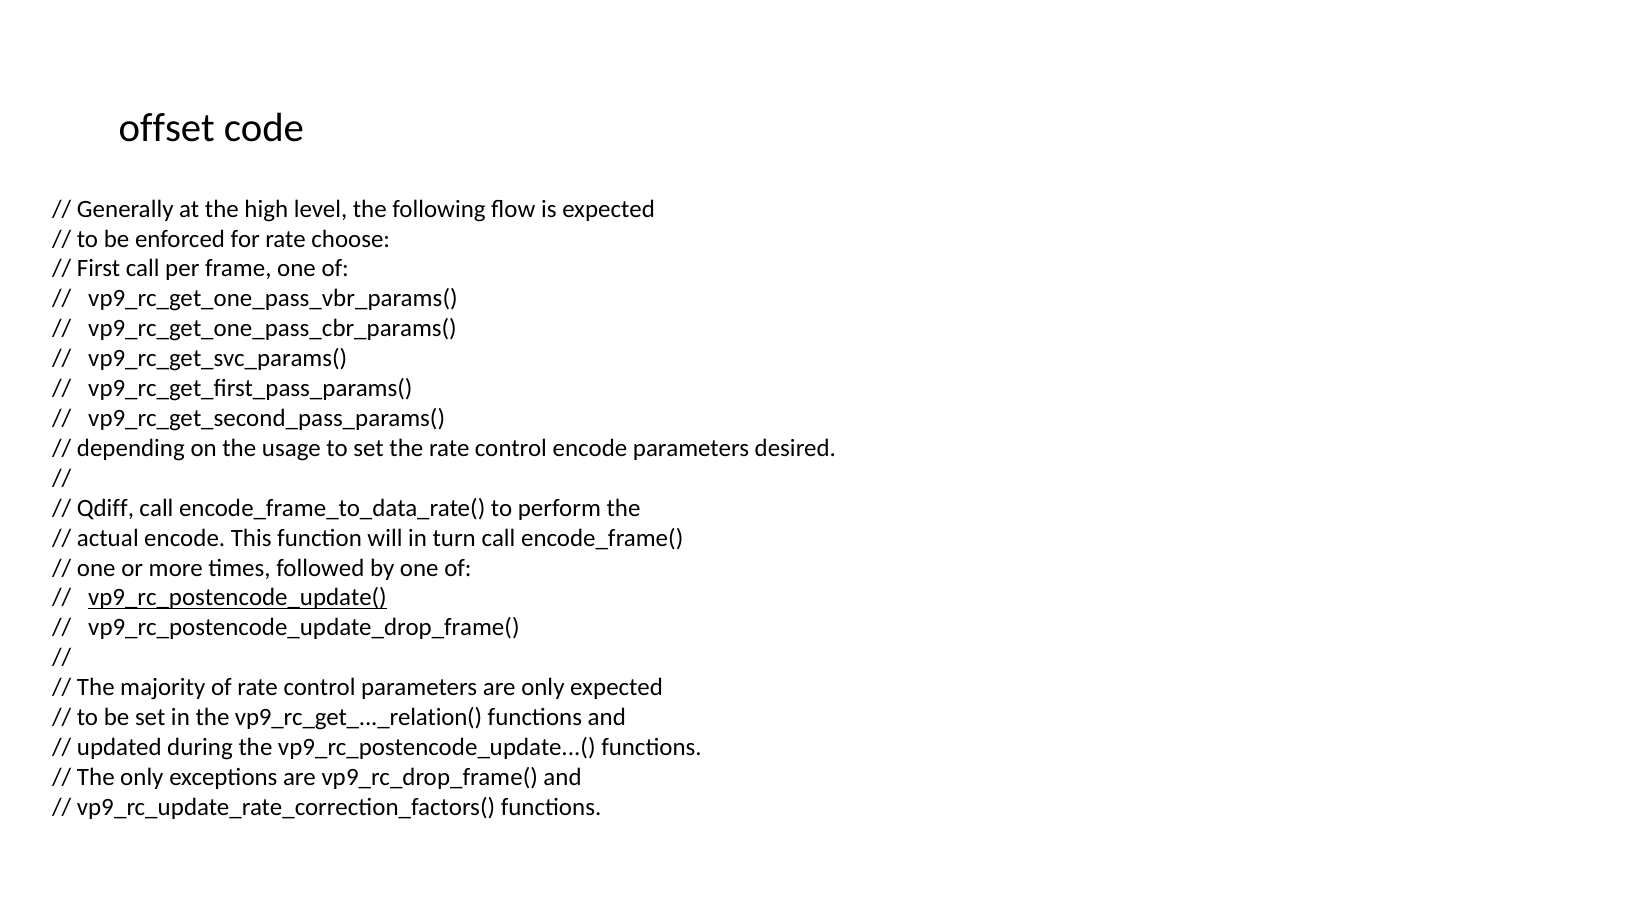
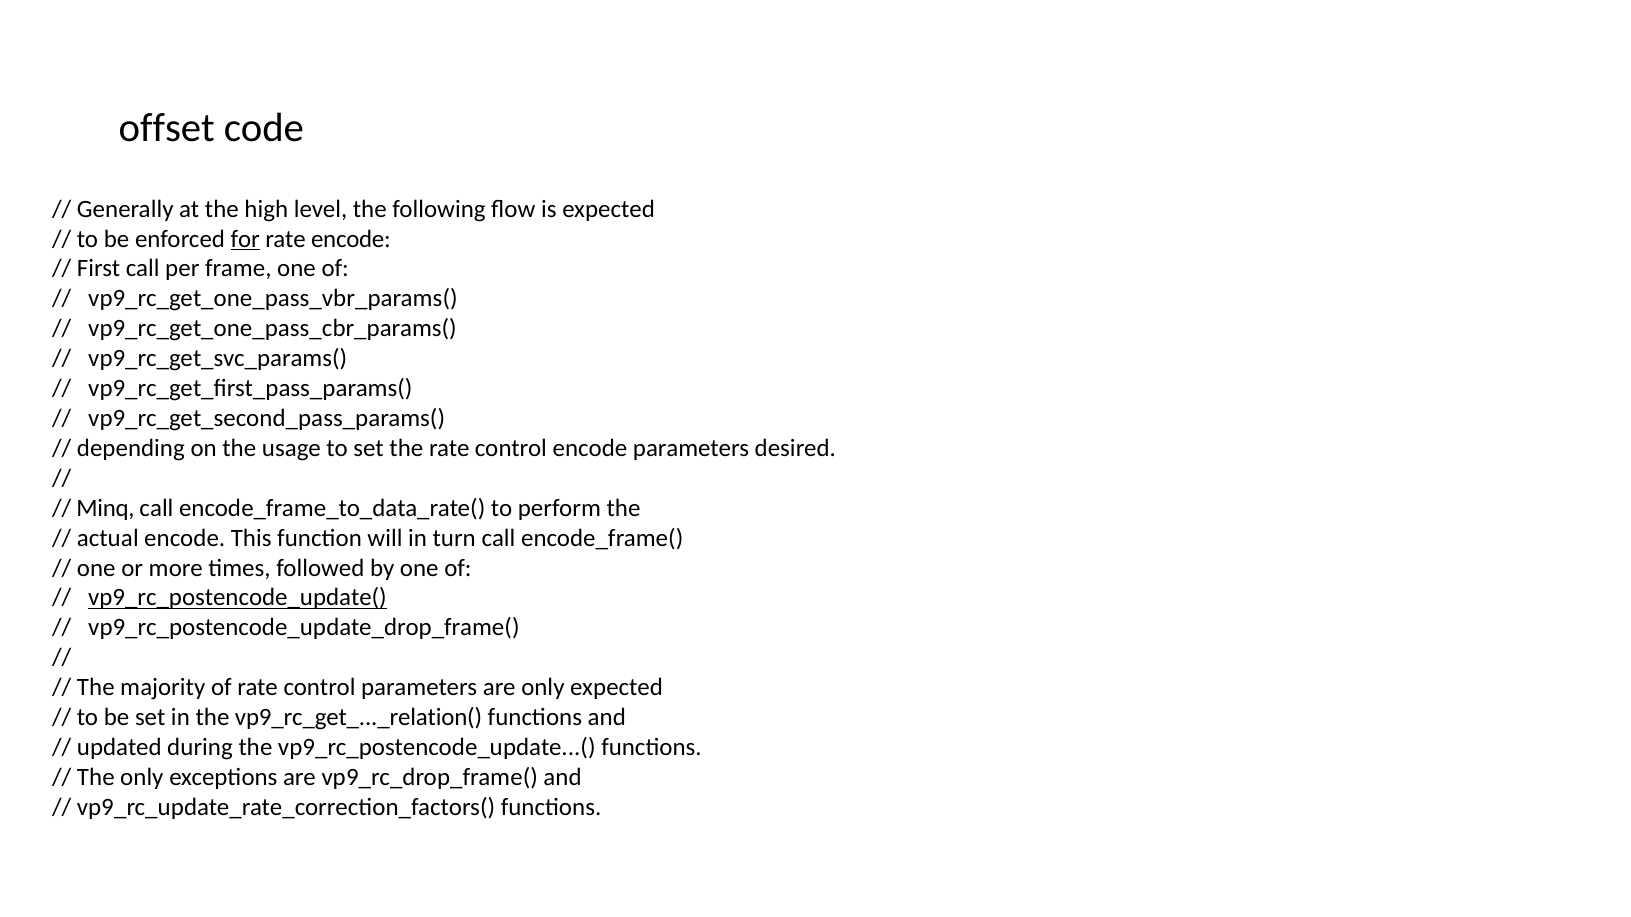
for underline: none -> present (245, 239)
rate choose: choose -> encode (351, 239)
Qdiff: Qdiff -> Minq (106, 508)
